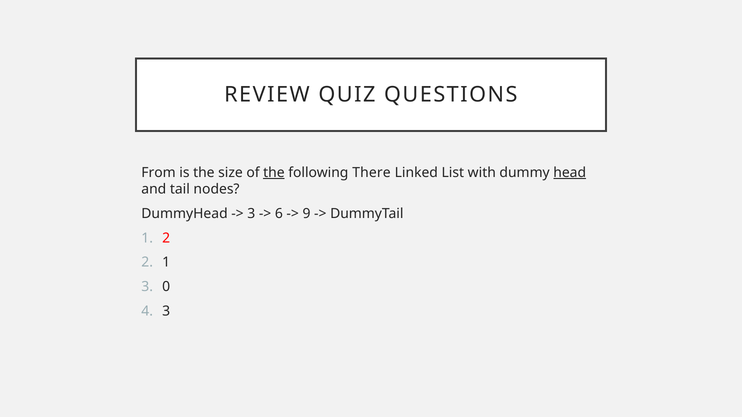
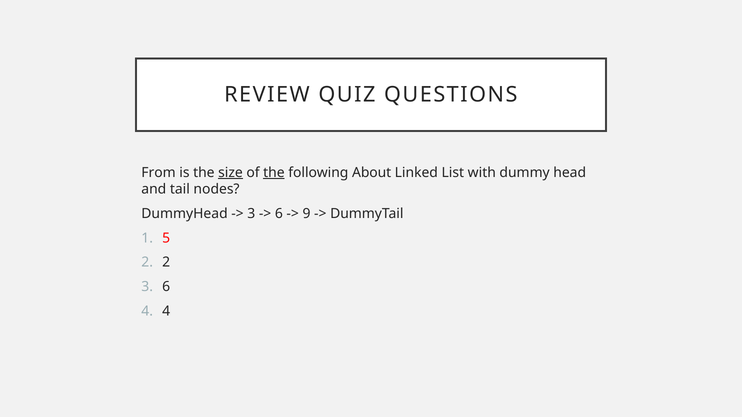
size underline: none -> present (231, 173)
There: There -> About (372, 173)
head underline: present -> none (570, 173)
2: 2 -> 5 (166, 238)
1: 1 -> 2 (166, 263)
3 0: 0 -> 6 (166, 287)
3: 3 -> 4 (166, 311)
